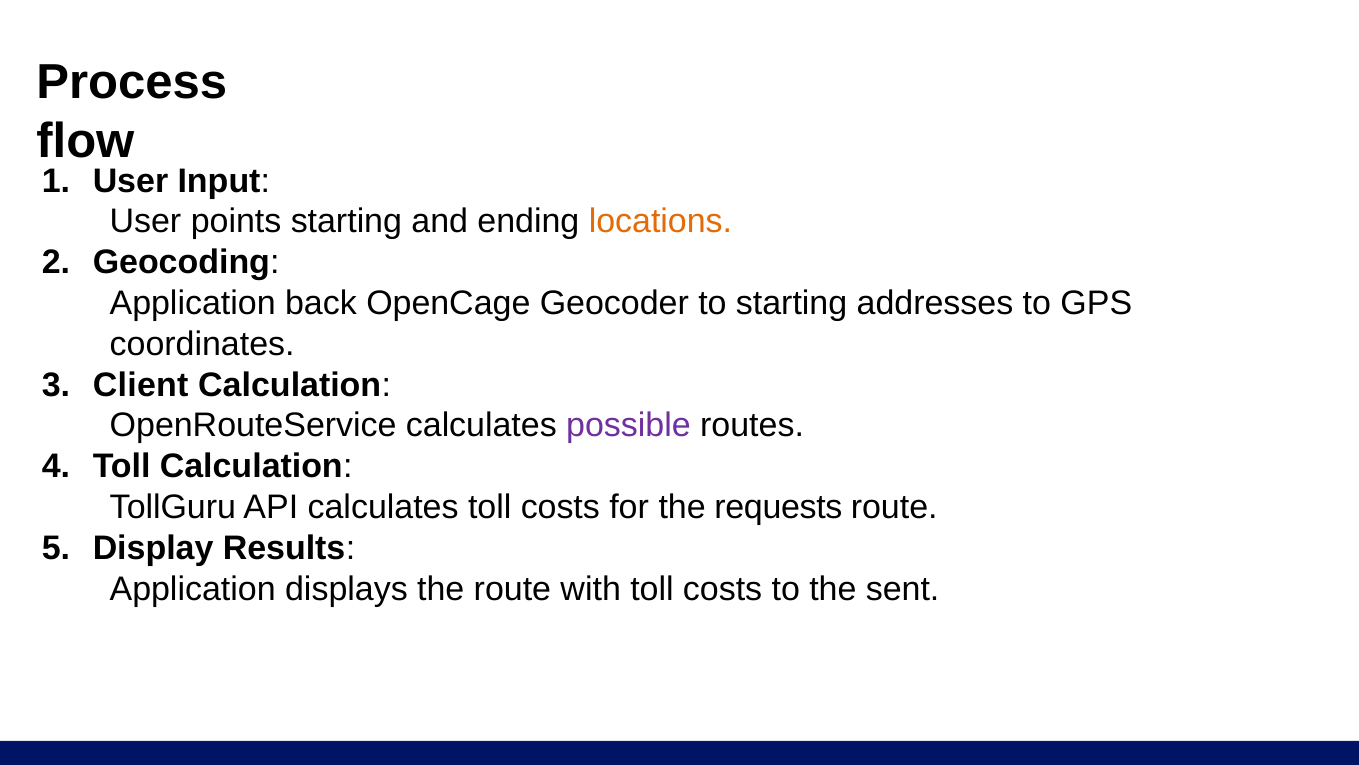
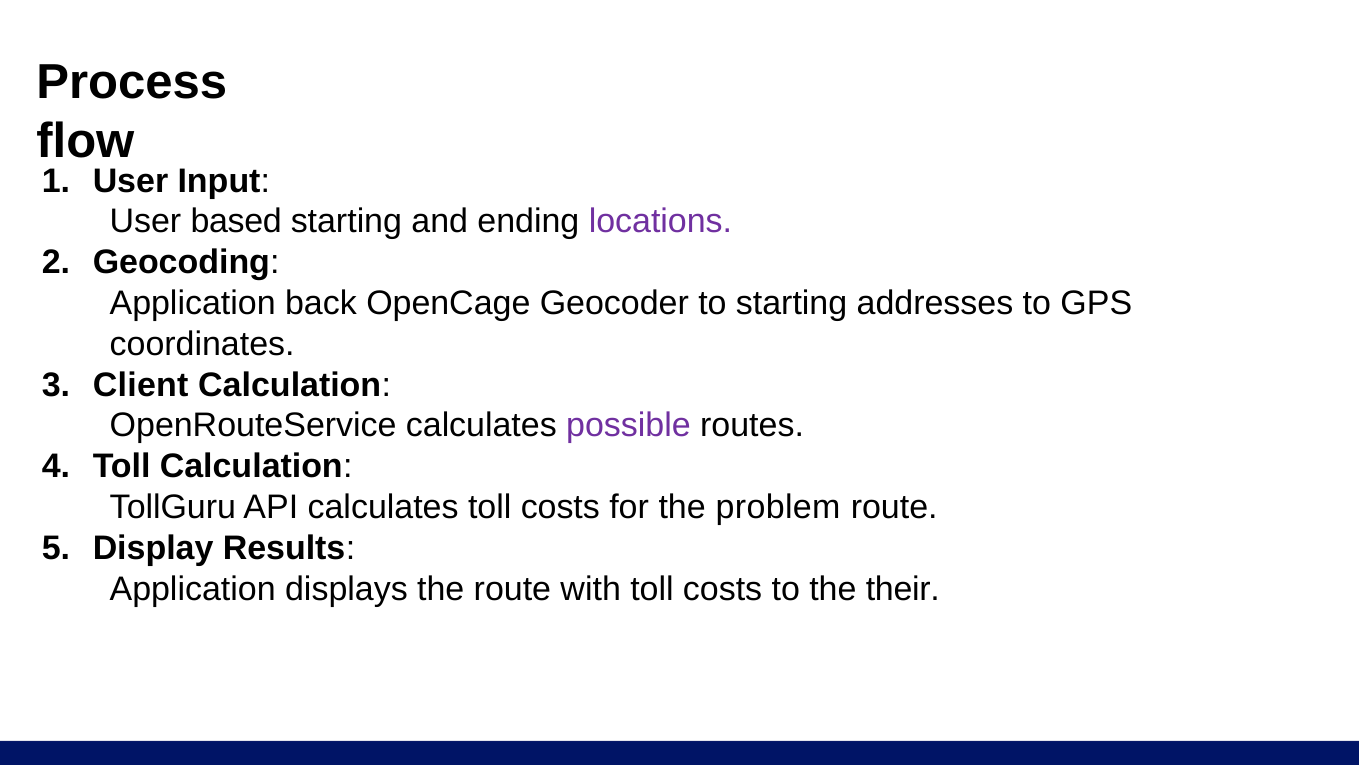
points: points -> based (236, 221)
locations colour: orange -> purple (660, 221)
requests: requests -> problem (778, 507)
sent: sent -> their (903, 588)
